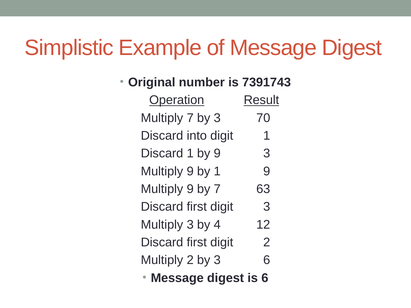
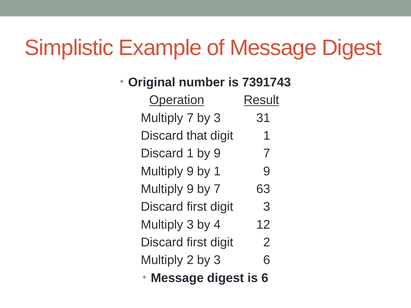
70: 70 -> 31 (263, 118)
into: into -> that (197, 136)
9 3: 3 -> 7 (267, 154)
